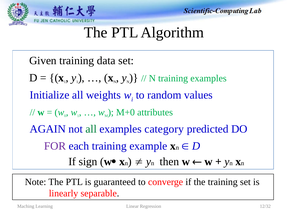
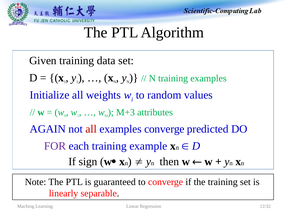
M+0: M+0 -> M+3 (125, 112)
all colour: green -> red (91, 129)
examples category: category -> converge (164, 129)
